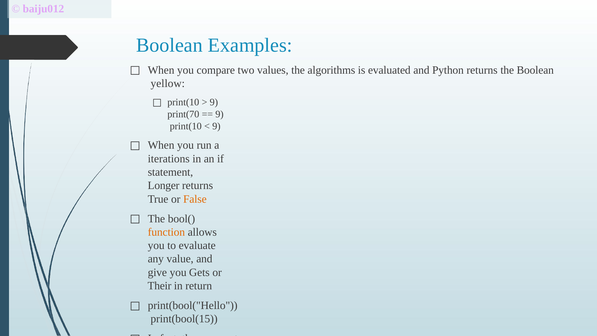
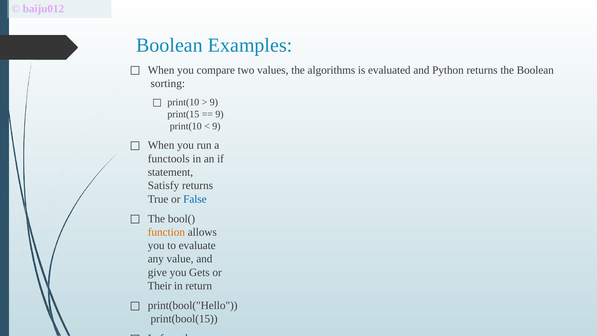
yellow: yellow -> sorting (168, 83)
print(70: print(70 -> print(15 (183, 114)
iterations: iterations -> functools (169, 159)
Longer: Longer -> Satisfy (163, 185)
False colour: orange -> blue (195, 199)
